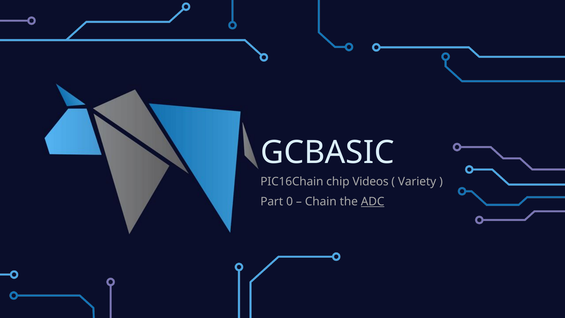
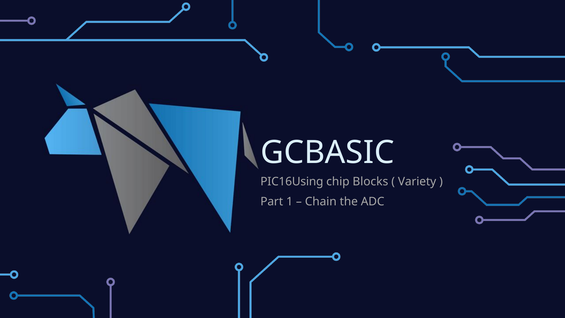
PIC16Chain: PIC16Chain -> PIC16Using (292, 182)
Videos: Videos -> Blocks (370, 182)
0: 0 -> 1 (290, 202)
ADC underline: present -> none (373, 202)
